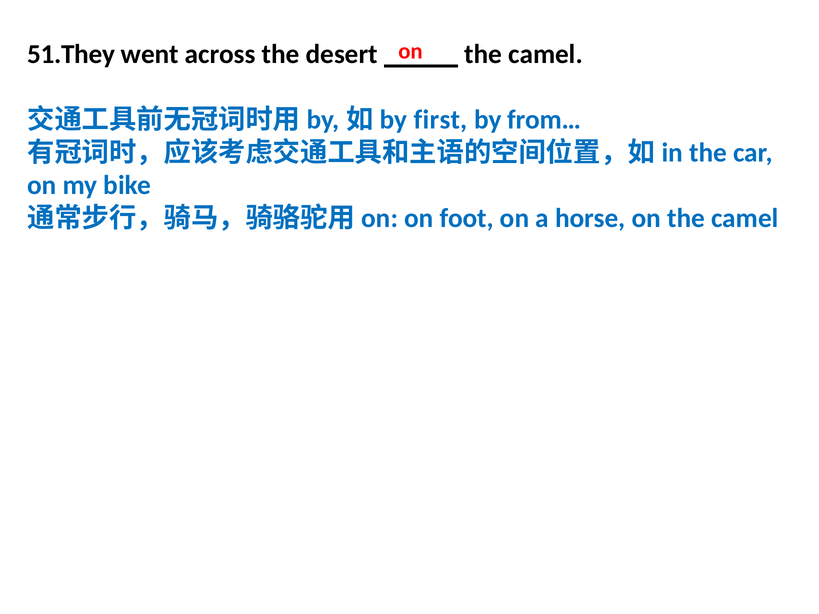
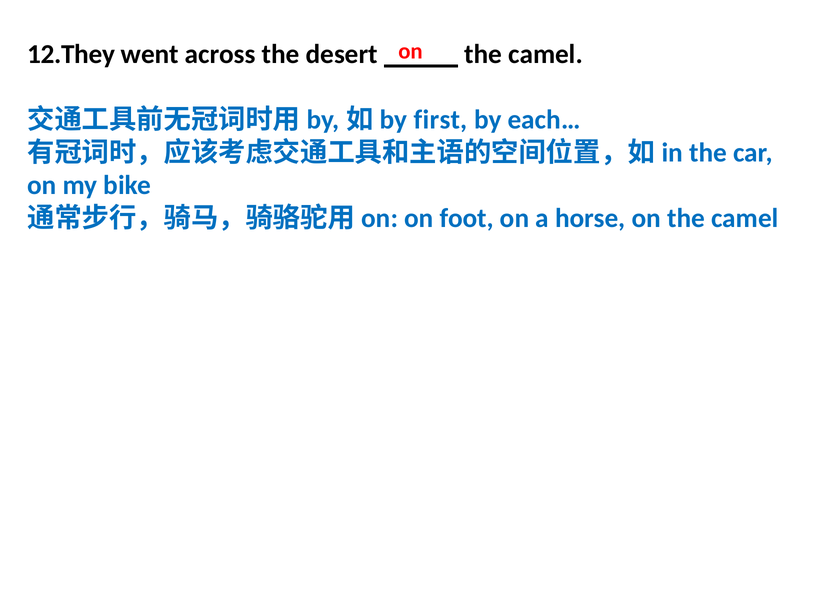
51.They: 51.They -> 12.They (71, 54)
from…: from… -> each… (544, 120)
